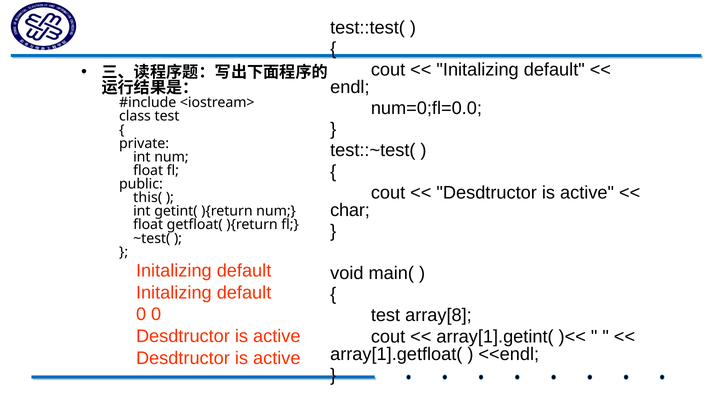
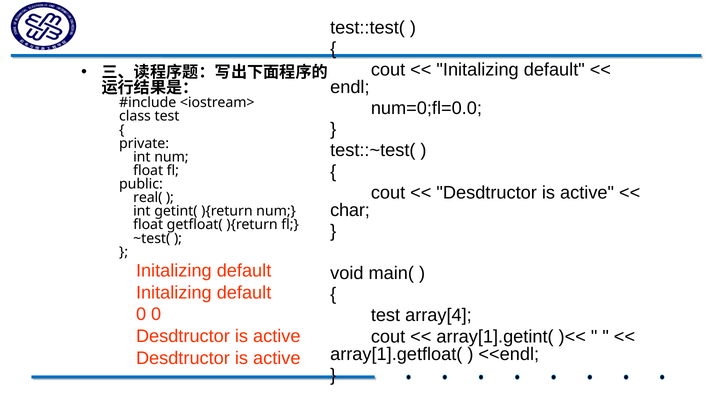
this(: this( -> real( (148, 198)
array[8: array[8 -> array[4 (438, 315)
